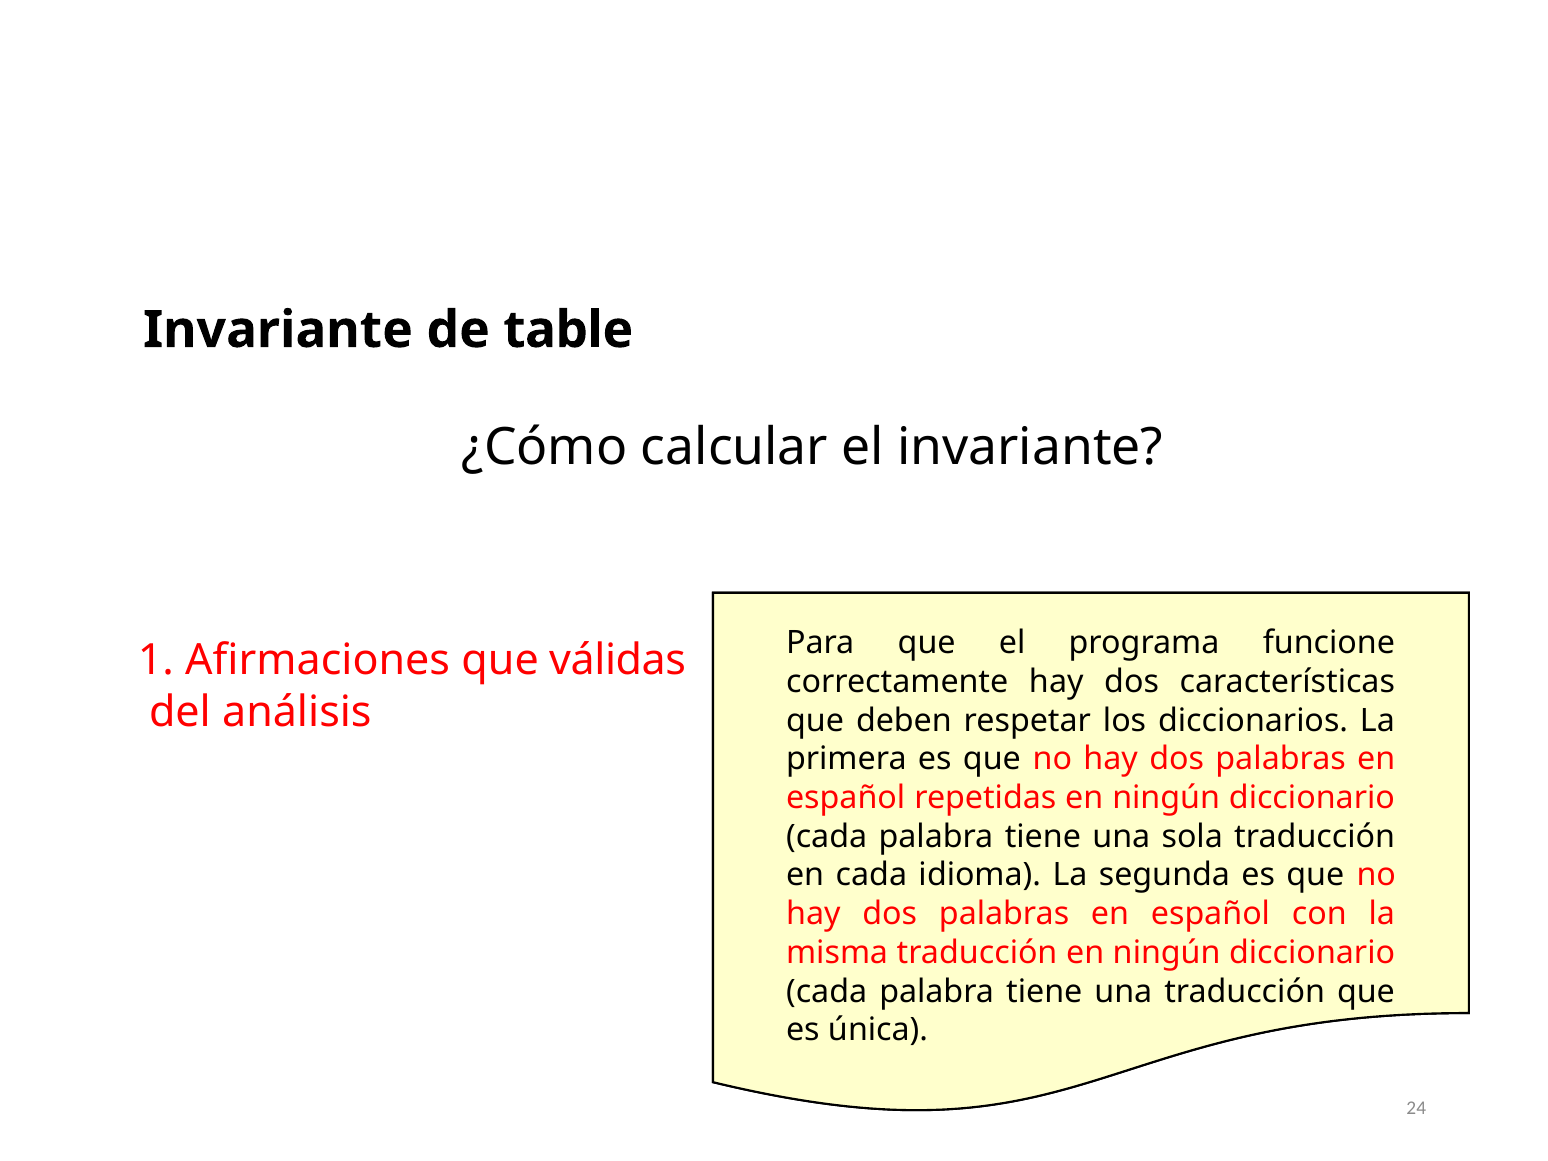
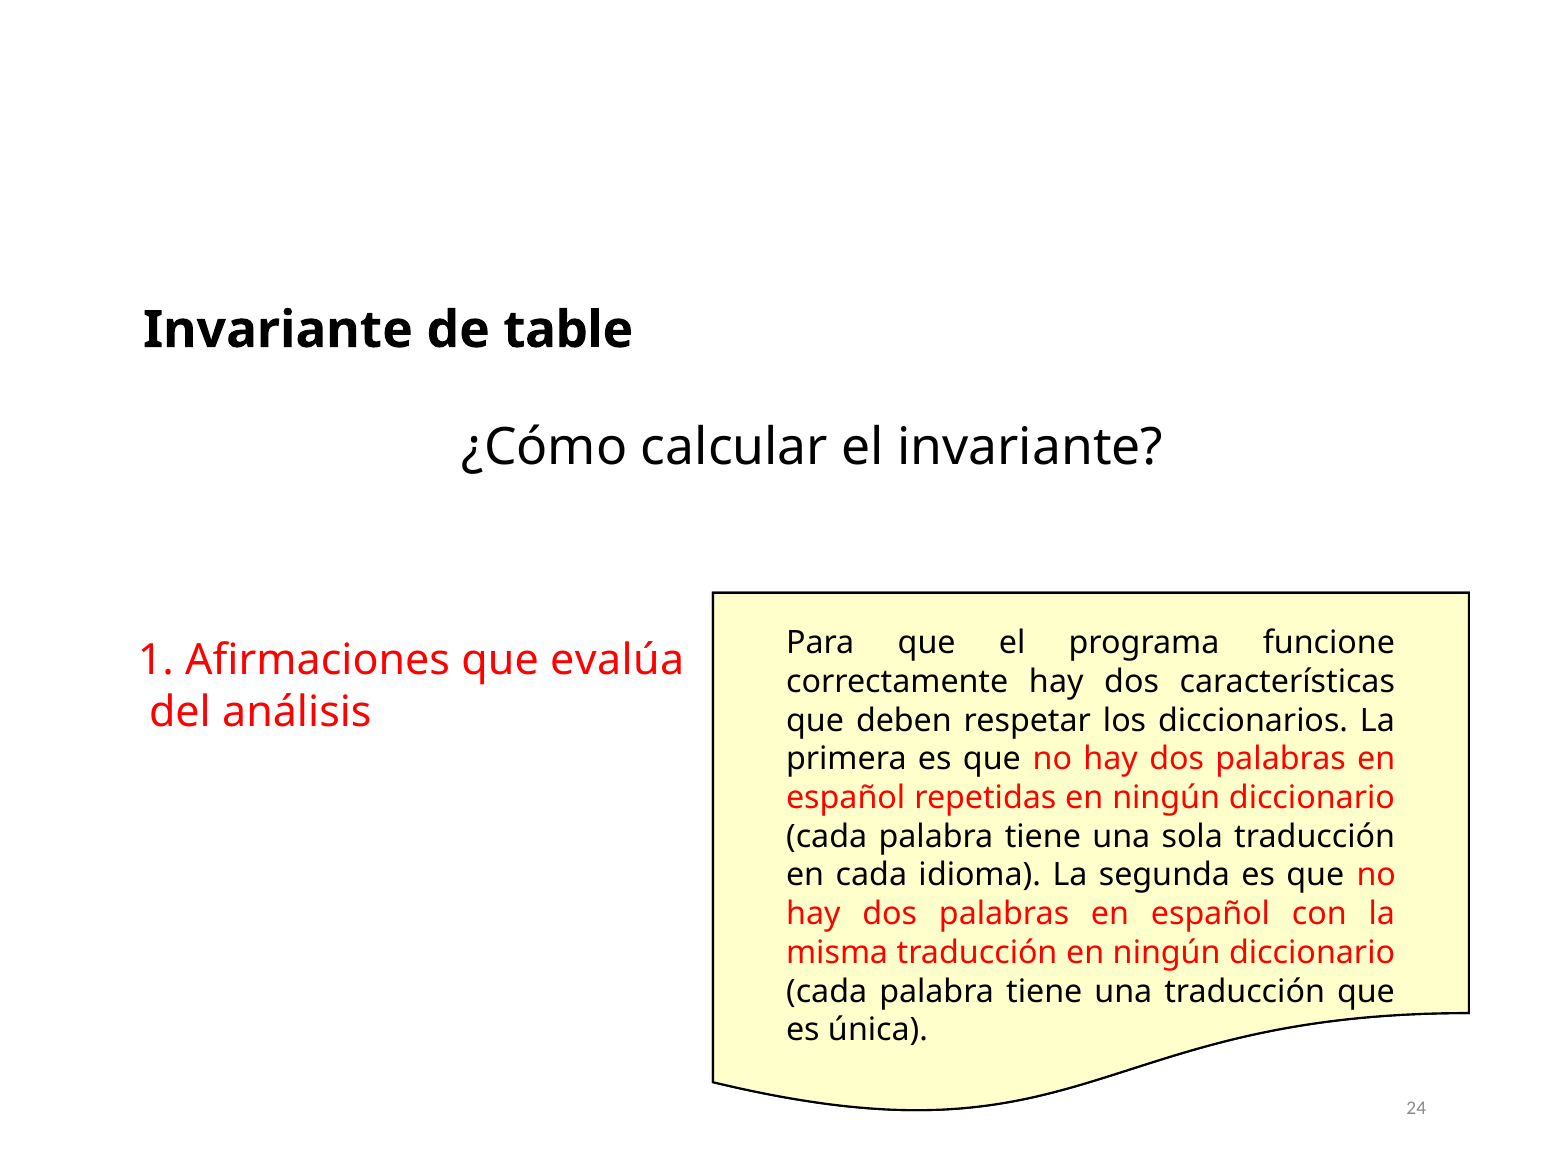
válidas: válidas -> evalúa (617, 661)
